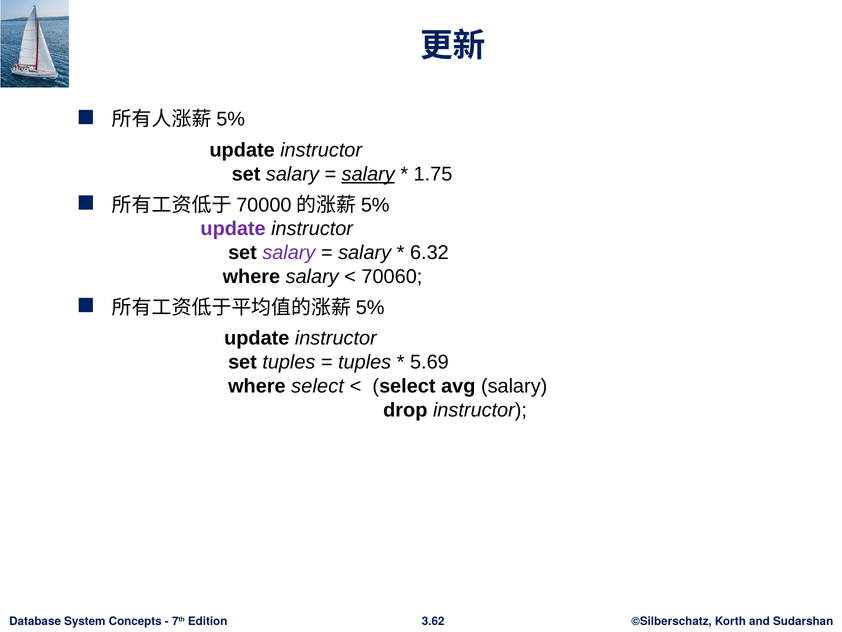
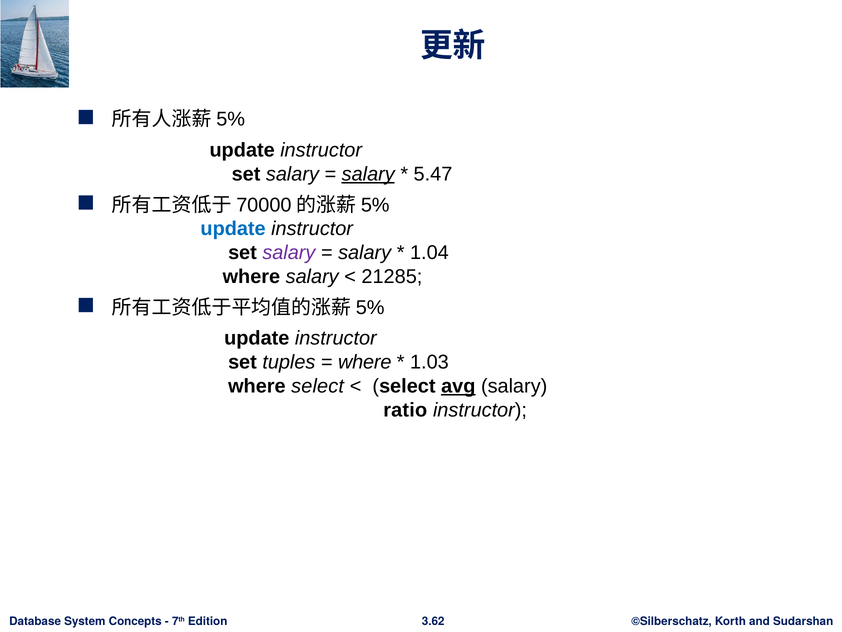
1.75: 1.75 -> 5.47 (433, 174)
update colour: purple -> blue (233, 229)
6.32: 6.32 -> 1.04 (429, 253)
70060: 70060 -> 21285 (392, 276)
tuples: tuples -> where (365, 362)
5.69: 5.69 -> 1.03 (429, 362)
avg underline: none -> present (458, 386)
drop: drop -> ratio (405, 410)
